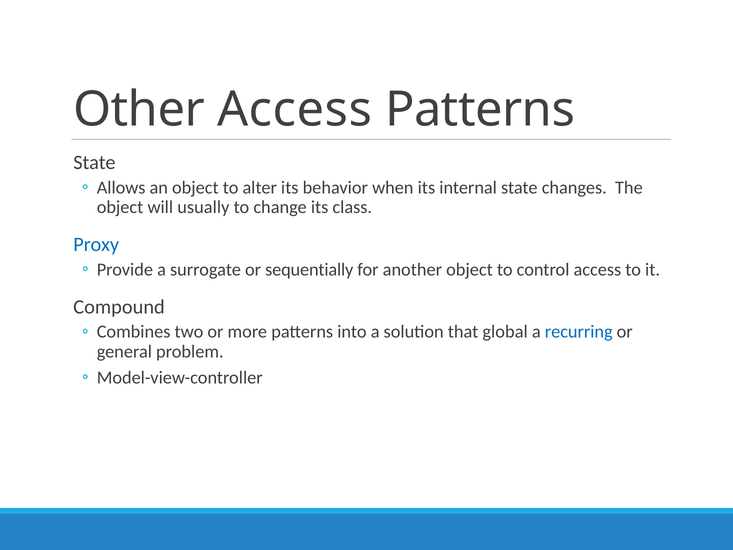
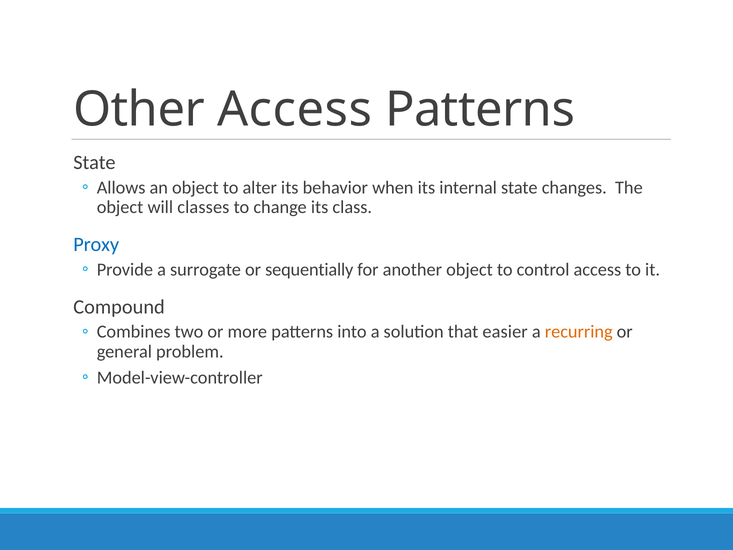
usually: usually -> classes (203, 207)
global: global -> easier (505, 332)
recurring colour: blue -> orange (579, 332)
